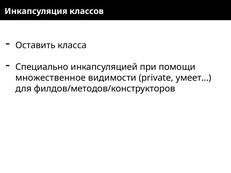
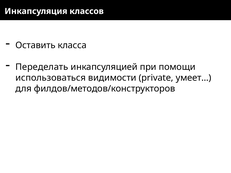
Специально: Специально -> Переделать (42, 67)
множественное: множественное -> использоваться (51, 78)
